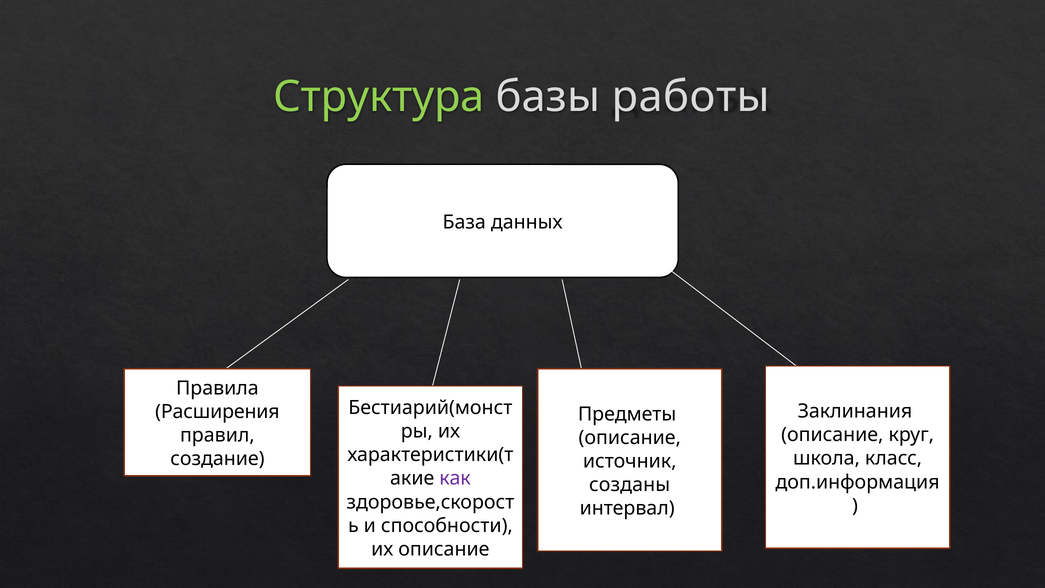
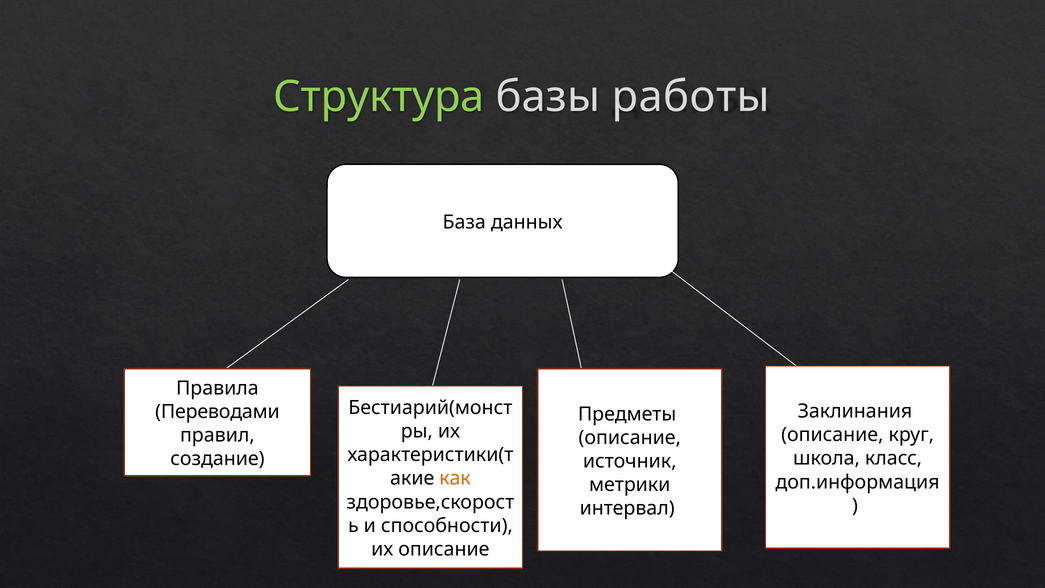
Расширения: Расширения -> Переводами (217, 412)
как colour: purple -> orange (455, 478)
созданы: созданы -> метрики (630, 485)
